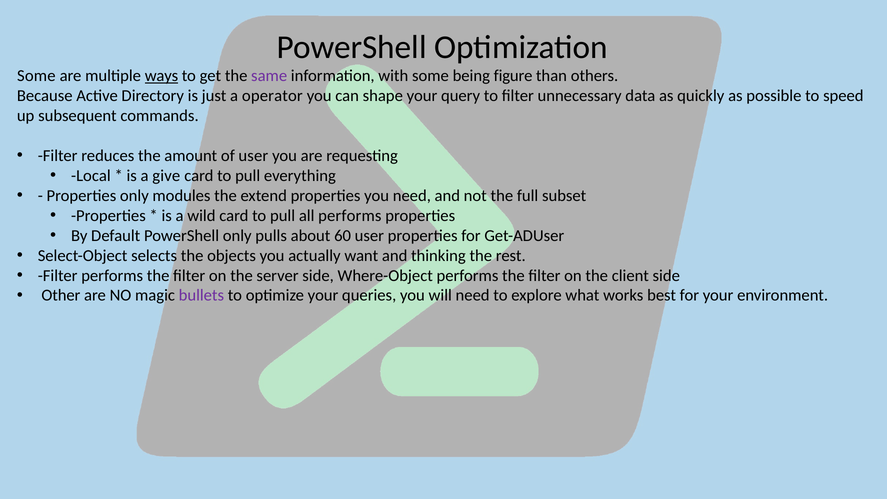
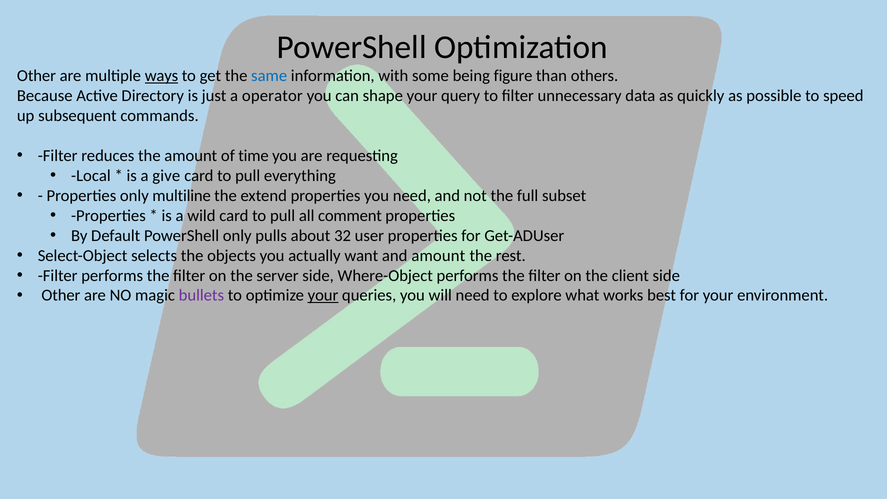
Some: Some -> Other (36, 76)
same colour: purple -> blue (269, 76)
of user: user -> time (254, 156)
modules: modules -> multiline (182, 196)
all performs: performs -> comment (350, 216)
60: 60 -> 32 (343, 236)
and thinking: thinking -> amount (438, 256)
your underline: none -> present (323, 295)
